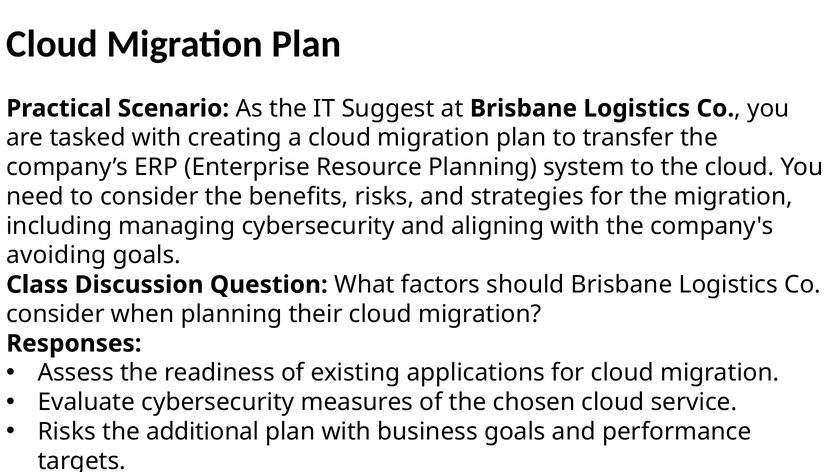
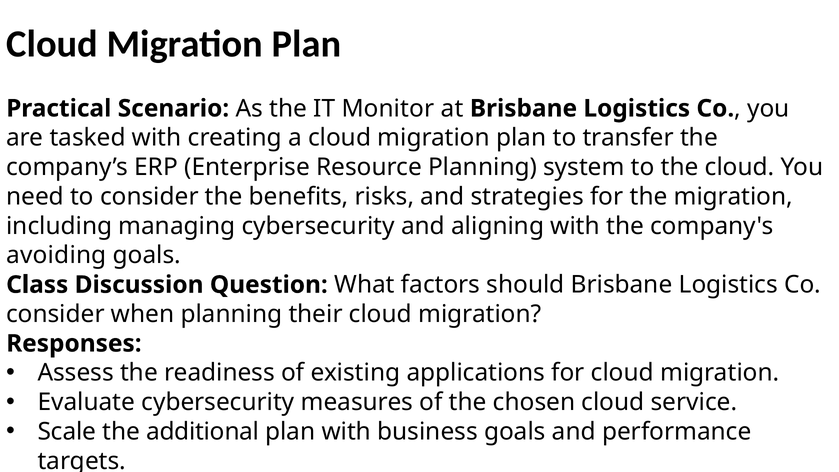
Suggest: Suggest -> Monitor (388, 108)
Risks: Risks -> Scale (67, 432)
